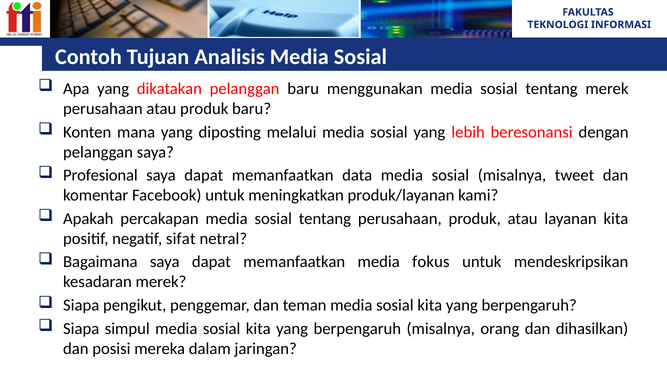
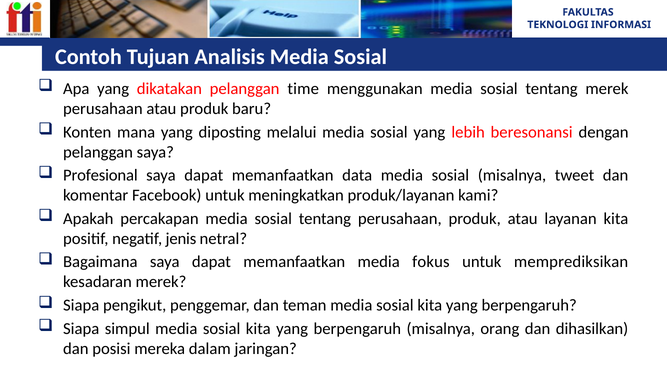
pelanggan baru: baru -> time (303, 89)
sifat: sifat -> jenis (181, 239)
mendeskripsikan: mendeskripsikan -> memprediksikan (571, 262)
